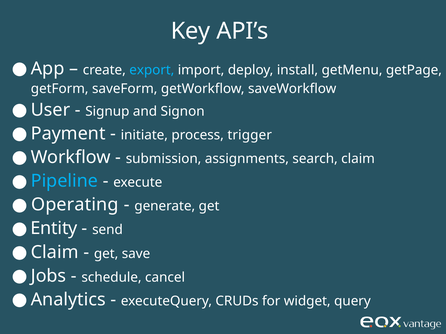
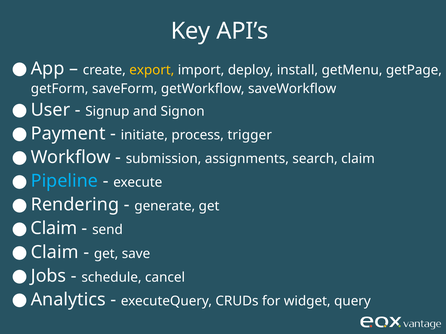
export colour: light blue -> yellow (152, 70)
Operating: Operating -> Rendering (75, 205)
Entity: Entity -> Claim (54, 229)
